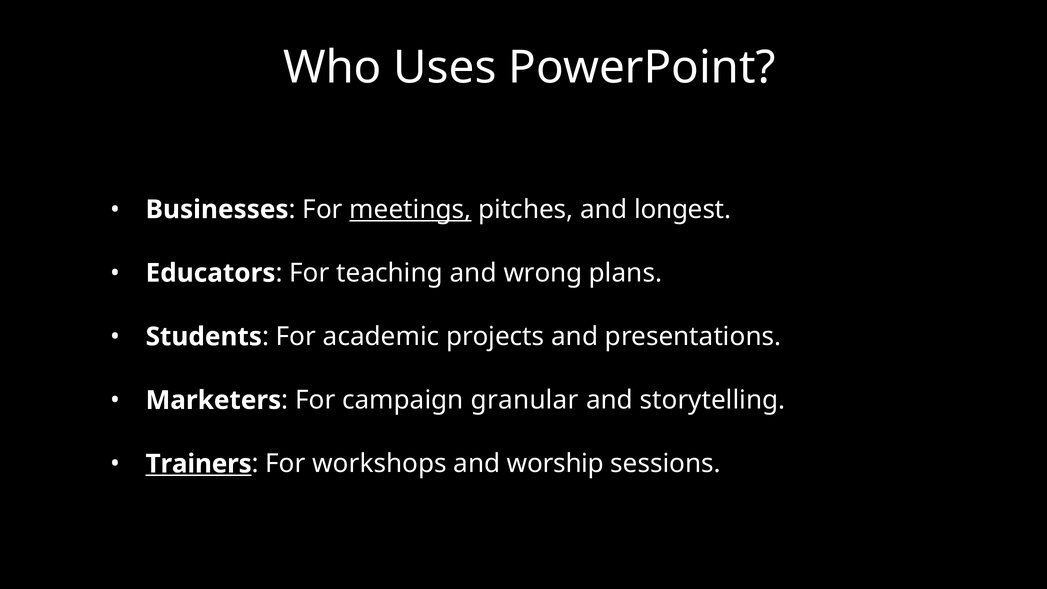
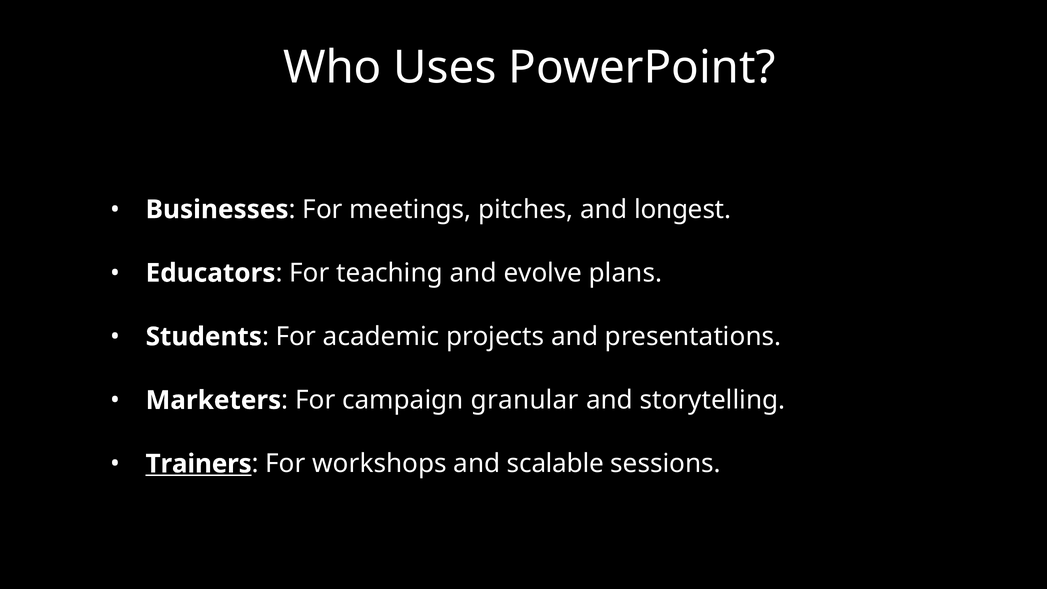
meetings underline: present -> none (410, 209)
wrong: wrong -> evolve (543, 273)
worship: worship -> scalable (555, 464)
